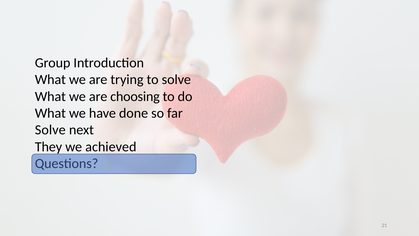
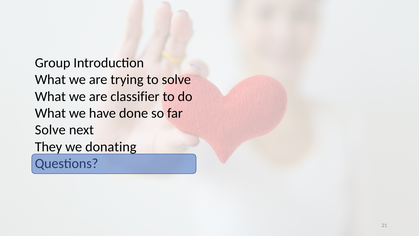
choosing: choosing -> classifier (135, 96)
achieved: achieved -> donating (111, 147)
